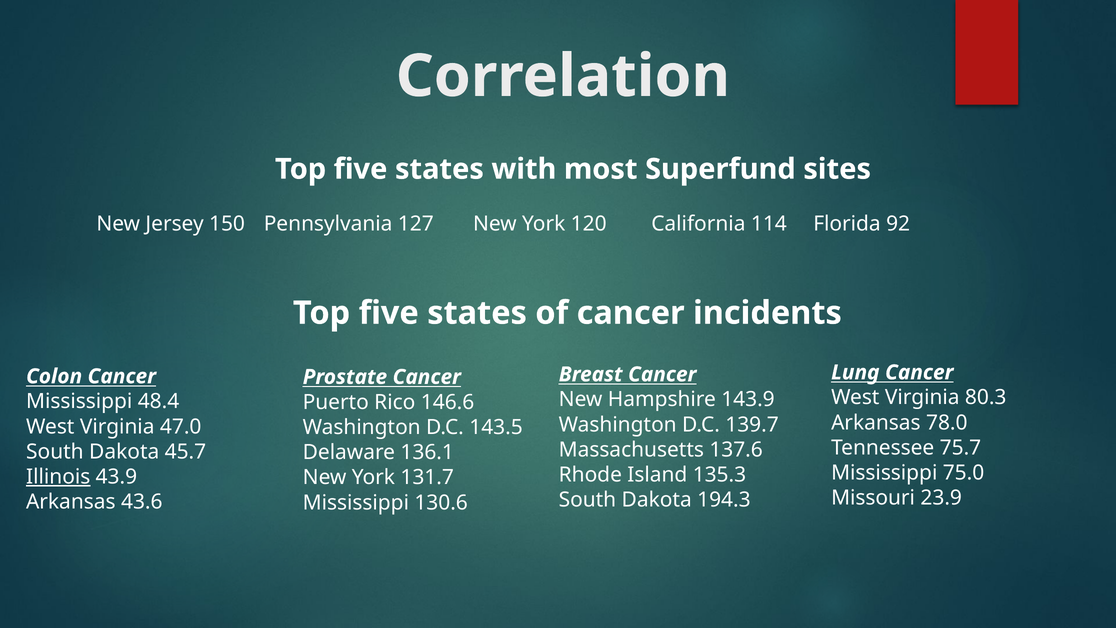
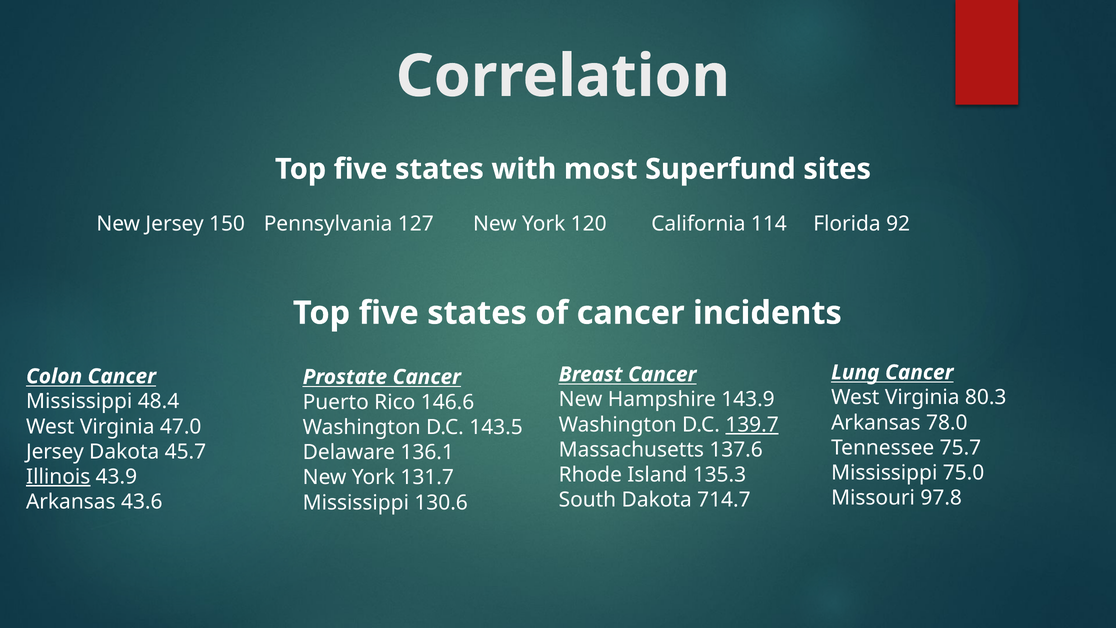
139.7 underline: none -> present (752, 425)
South: South -> Jersey (55, 452)
23.9: 23.9 -> 97.8 (941, 498)
194.3: 194.3 -> 714.7 (724, 500)
